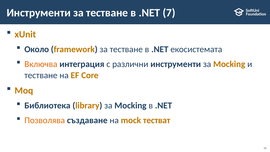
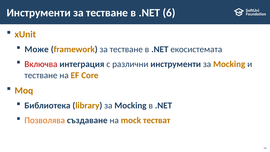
7: 7 -> 6 (169, 13)
Около: Около -> Може (37, 49)
Включва colour: orange -> red (41, 64)
